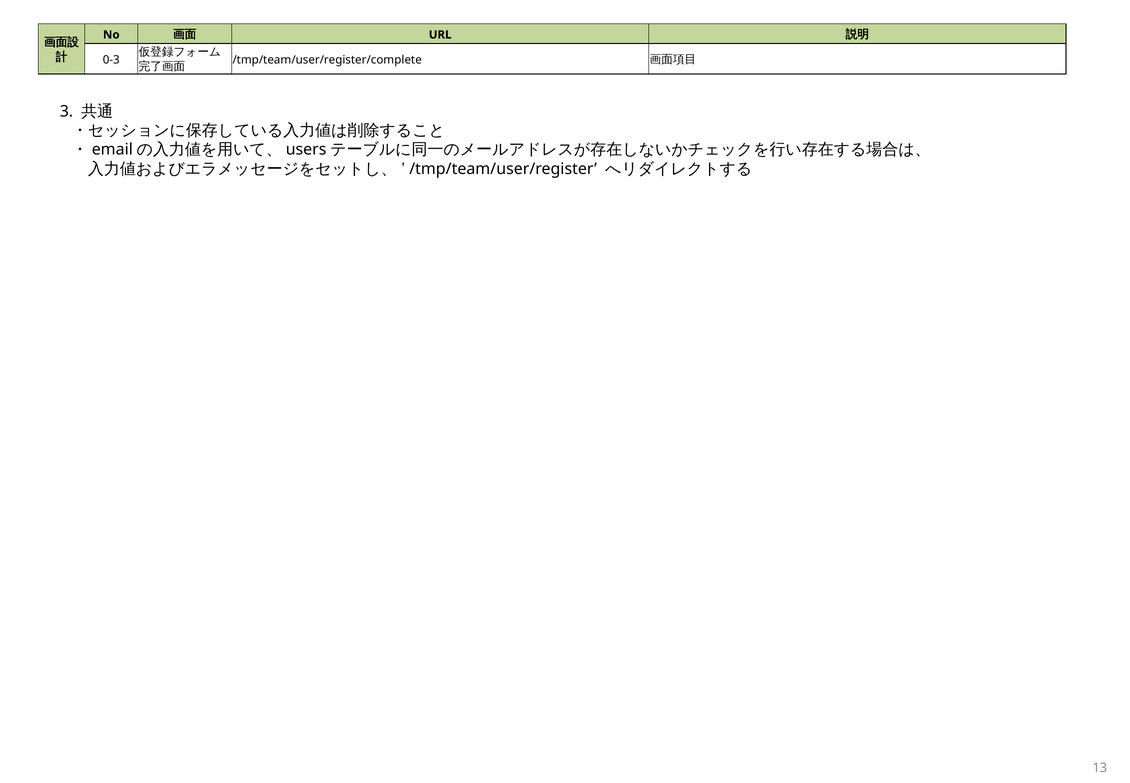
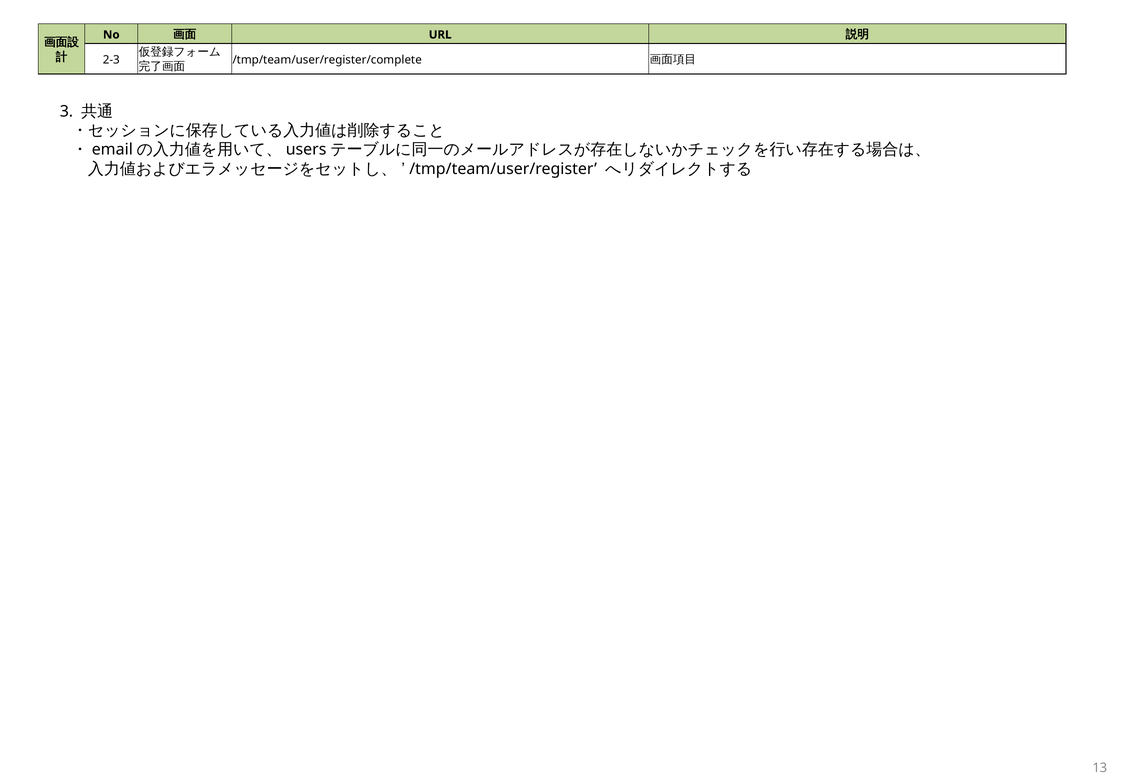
0-3: 0-3 -> 2-3 (111, 60)
